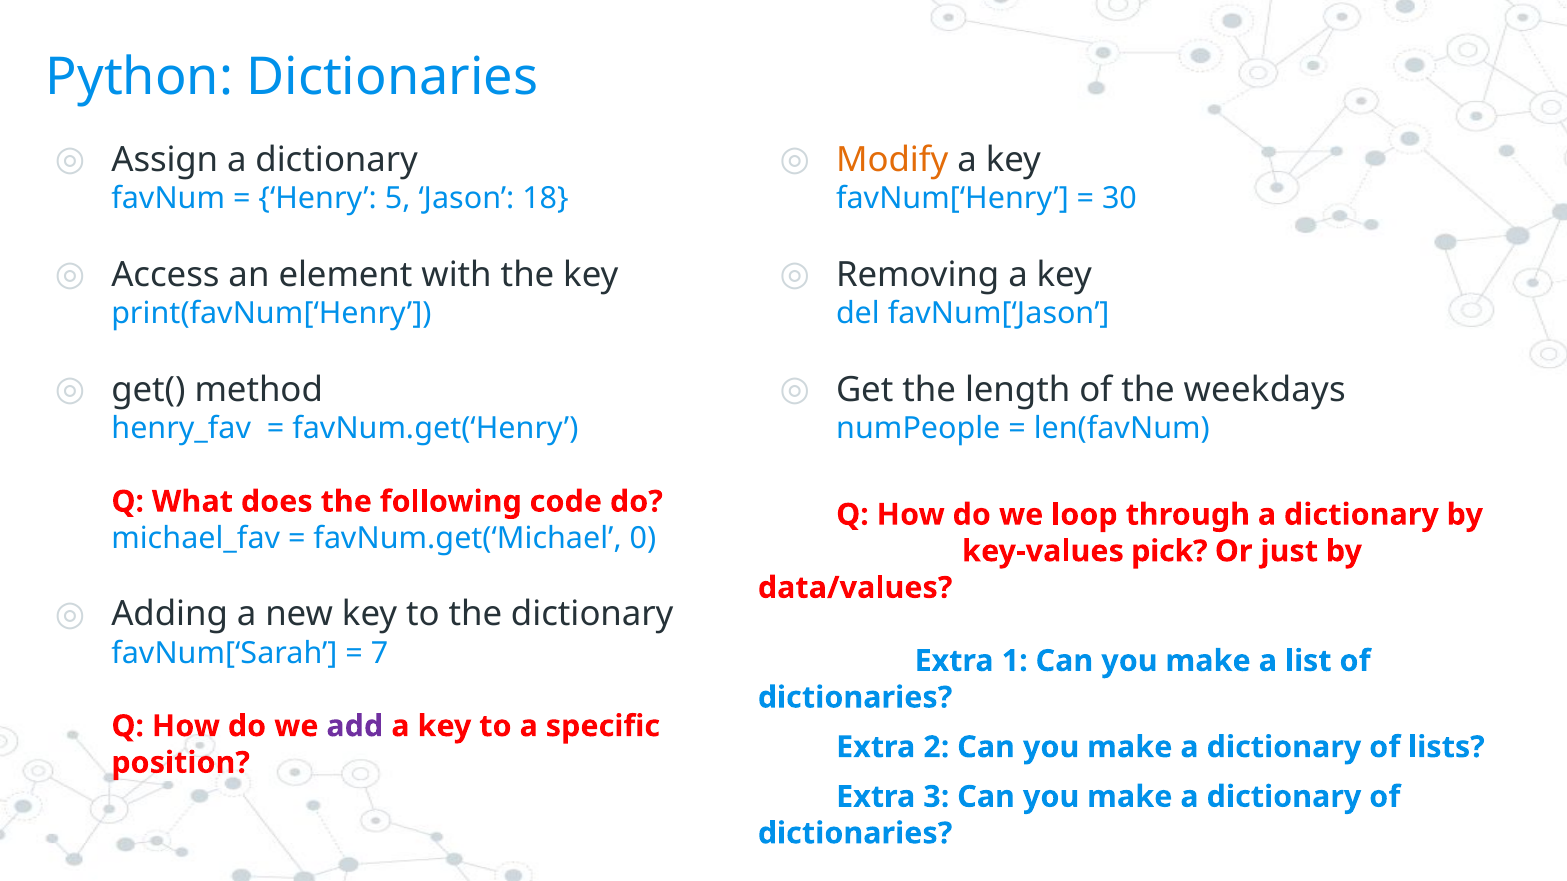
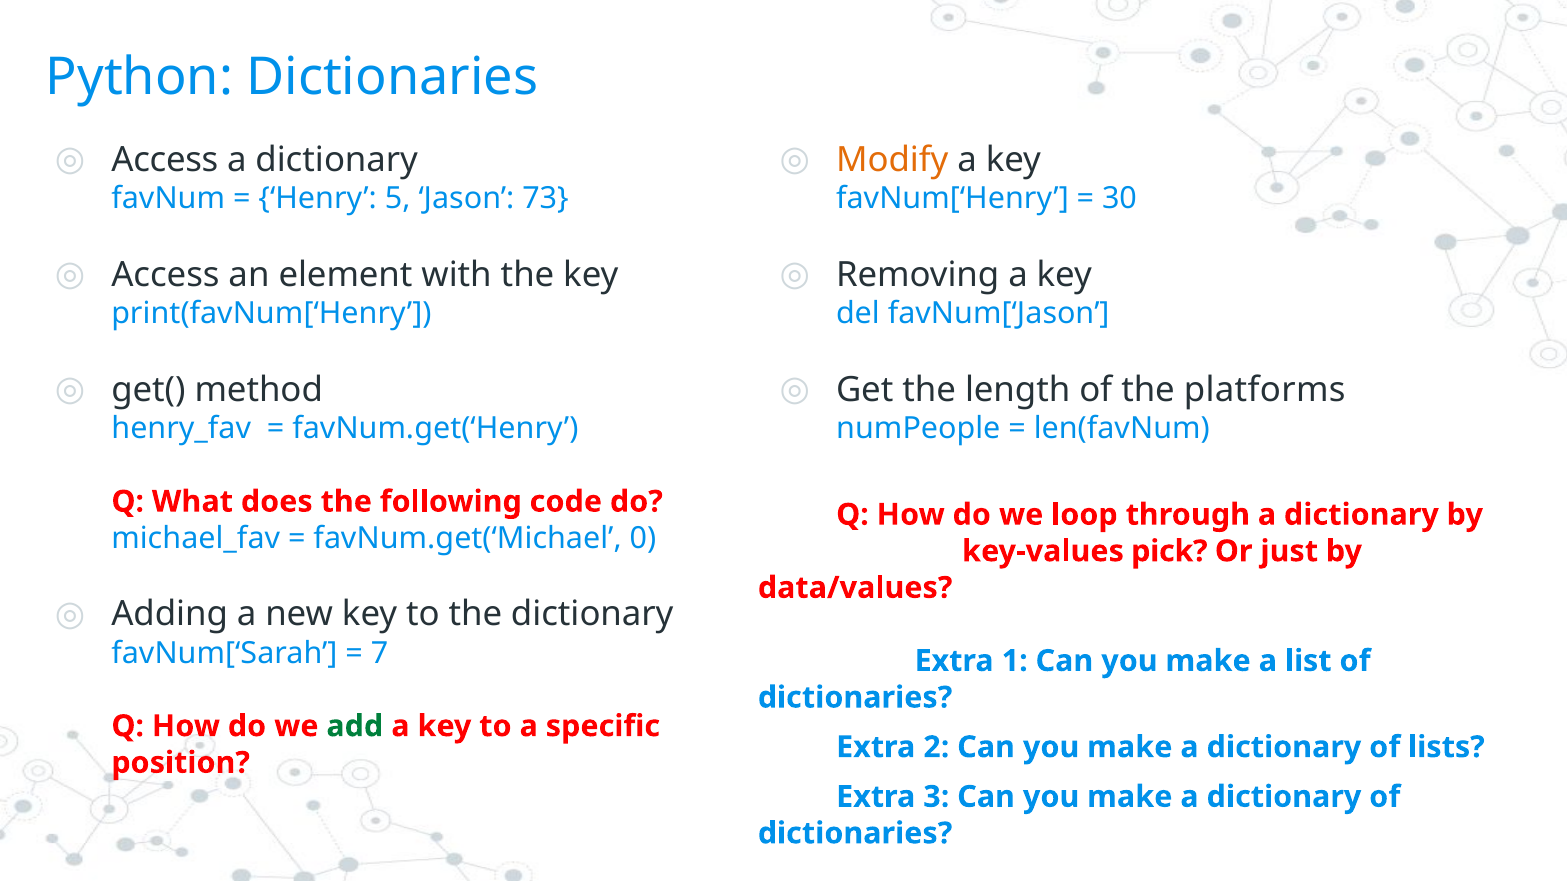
Assign: Assign -> Access (165, 160)
18: 18 -> 73 (546, 199)
weekdays: weekdays -> platforms (1265, 390)
add colour: purple -> green (355, 727)
